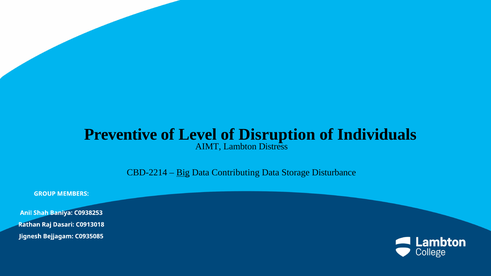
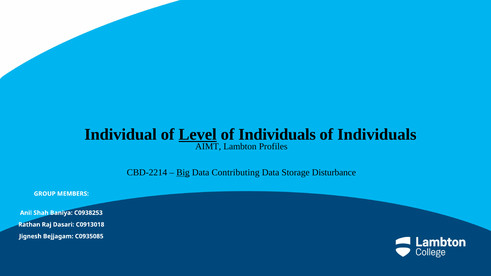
Preventive: Preventive -> Individual (121, 134)
Level underline: none -> present (198, 134)
Disruption: Disruption -> Individuals (277, 134)
Distress: Distress -> Profiles (273, 146)
